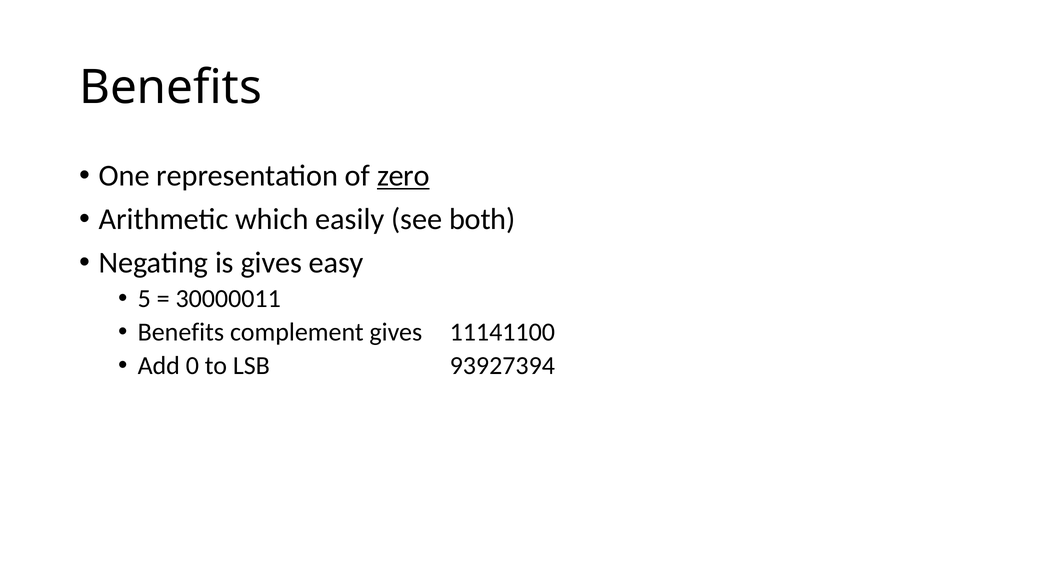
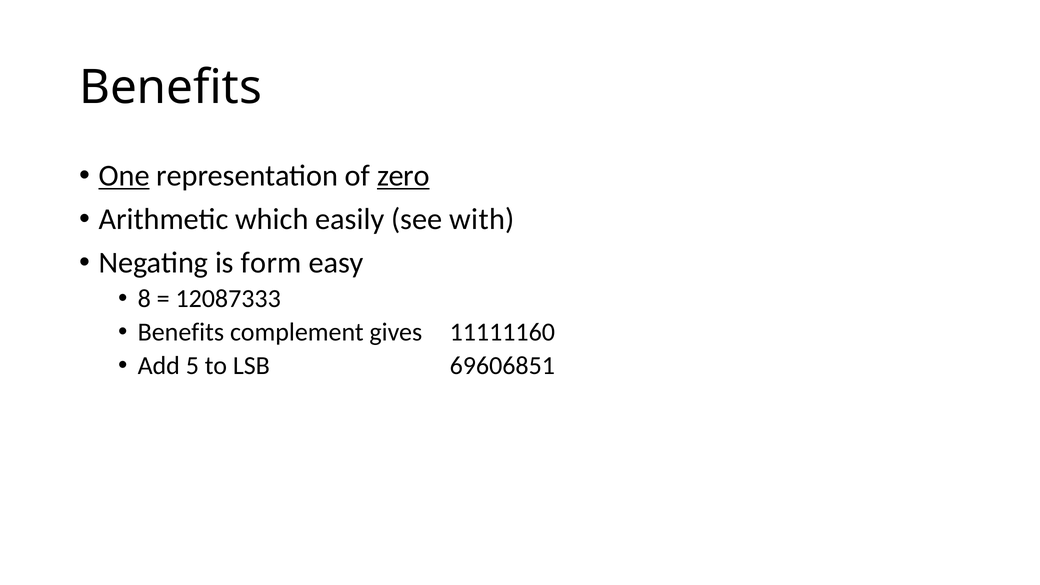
One underline: none -> present (124, 176)
both: both -> with (482, 219)
is gives: gives -> form (271, 263)
5: 5 -> 8 (144, 299)
30000011: 30000011 -> 12087333 (228, 299)
11141100: 11141100 -> 11111160 (502, 332)
0: 0 -> 5 (192, 366)
93927394: 93927394 -> 69606851 (502, 366)
